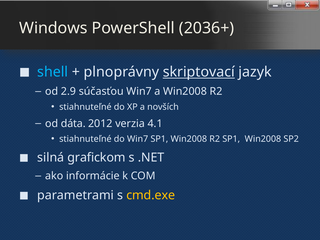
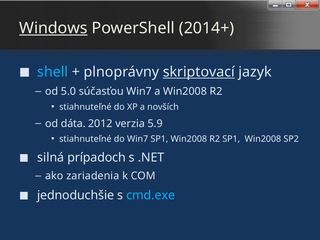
Windows underline: none -> present (53, 28)
2036+: 2036+ -> 2014+ (207, 28)
2.9: 2.9 -> 5.0 (69, 91)
4.1: 4.1 -> 5.9 (155, 124)
grafickom: grafickom -> prípadoch (97, 158)
informácie: informácie -> zariadenia (93, 176)
parametrami: parametrami -> jednoduchšie (76, 195)
cmd.exe colour: yellow -> light blue (151, 195)
